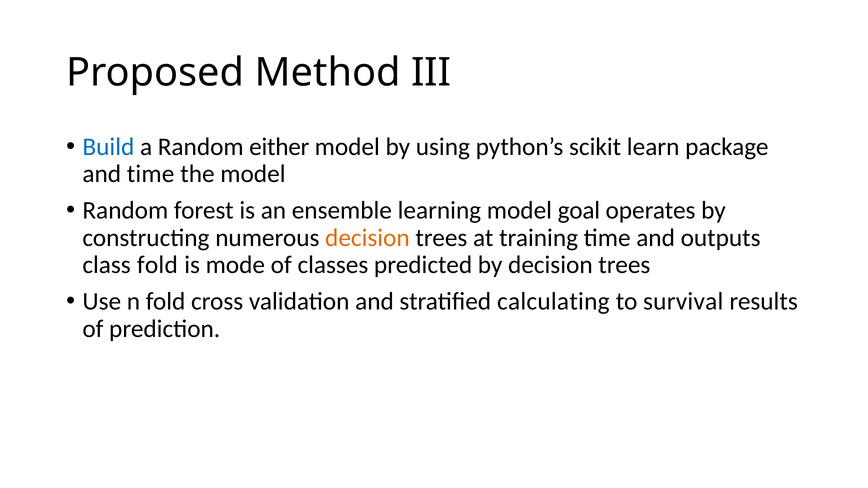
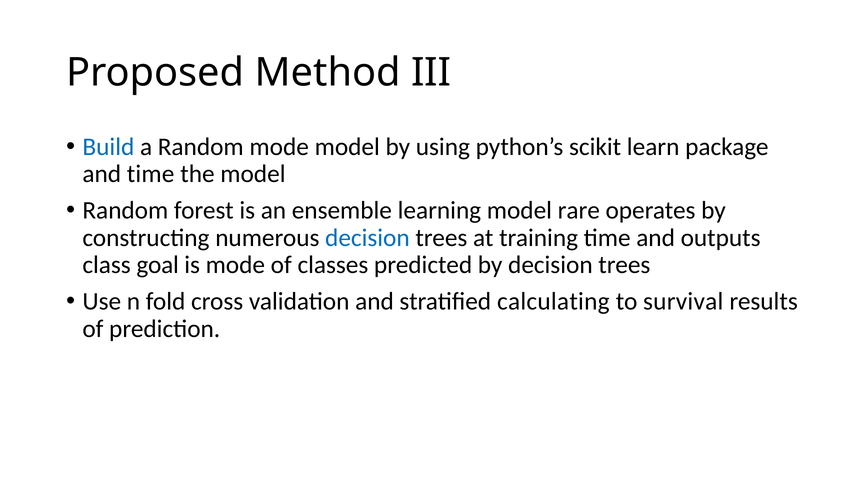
Random either: either -> mode (279, 147)
goal: goal -> rare (579, 210)
decision colour: orange -> blue (367, 238)
class fold: fold -> goal (158, 265)
